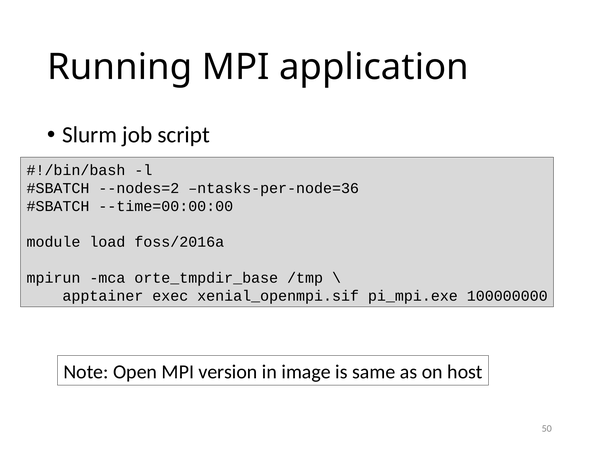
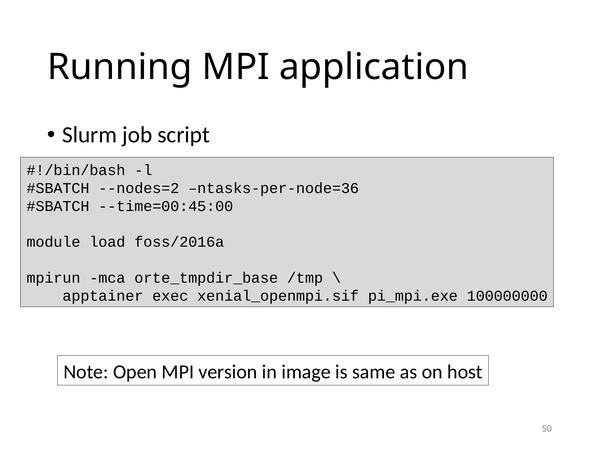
--time=00:00:00: --time=00:00:00 -> --time=00:45:00 (166, 206)
